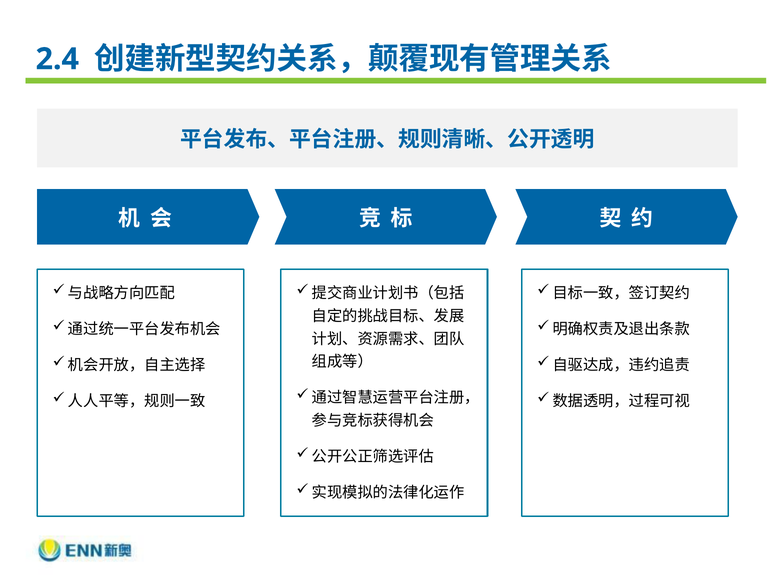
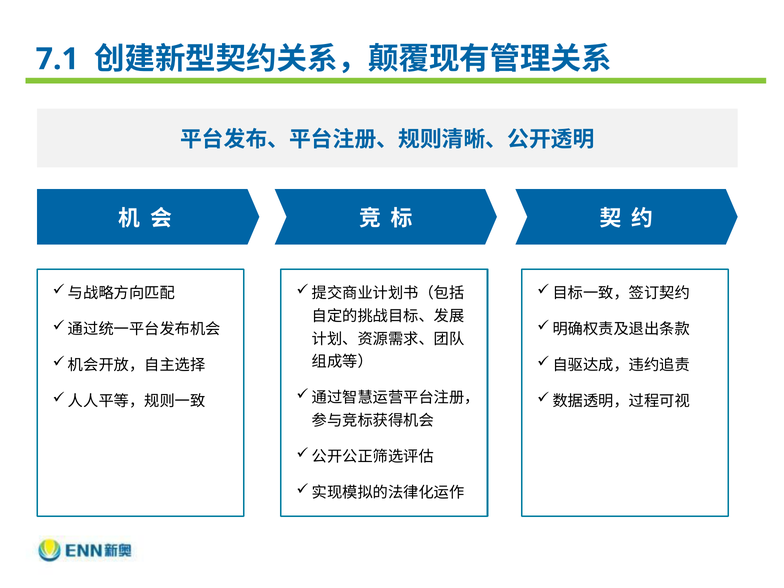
2.4: 2.4 -> 7.1 (57, 59)
